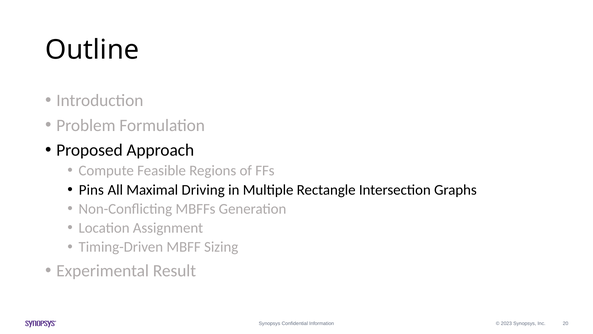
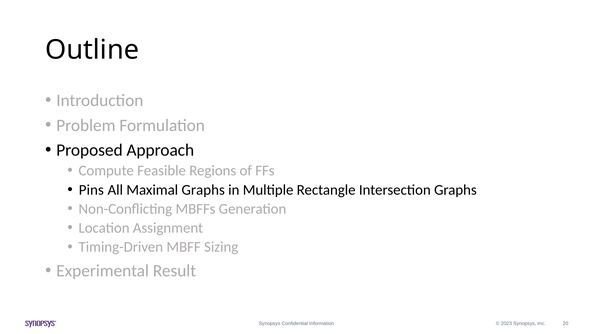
Maximal Driving: Driving -> Graphs (203, 190)
